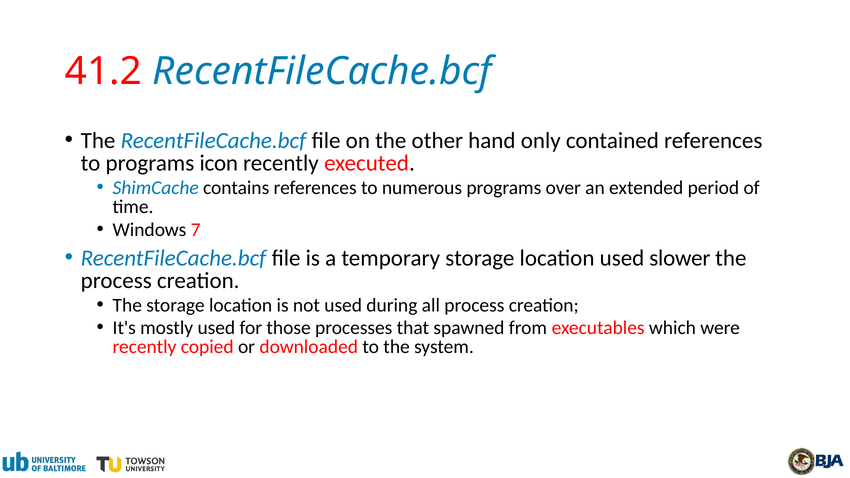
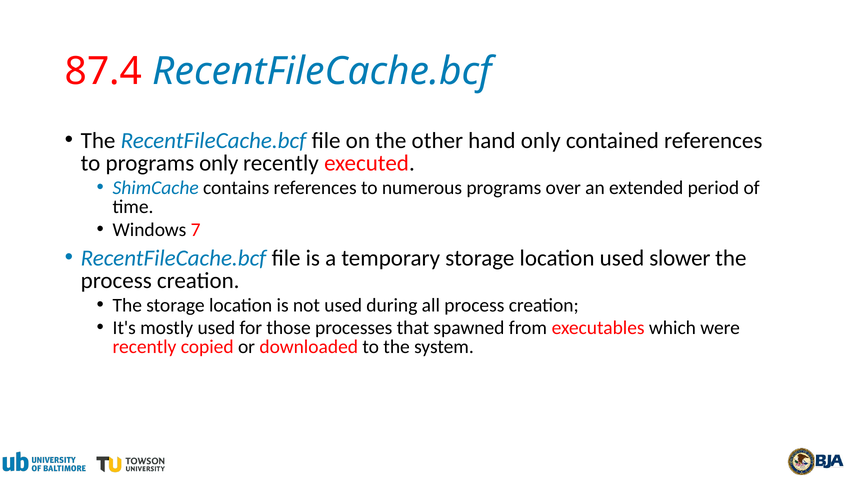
41.2: 41.2 -> 87.4 (103, 71)
programs icon: icon -> only (219, 163)
